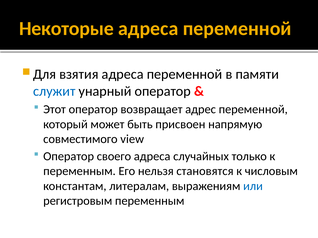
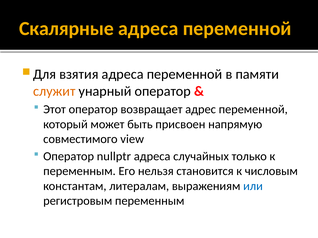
Некоторые: Некоторые -> Скалярные (66, 29)
служит colour: blue -> orange (54, 91)
своего: своего -> nullptr (114, 157)
становятся: становятся -> становится (205, 171)
